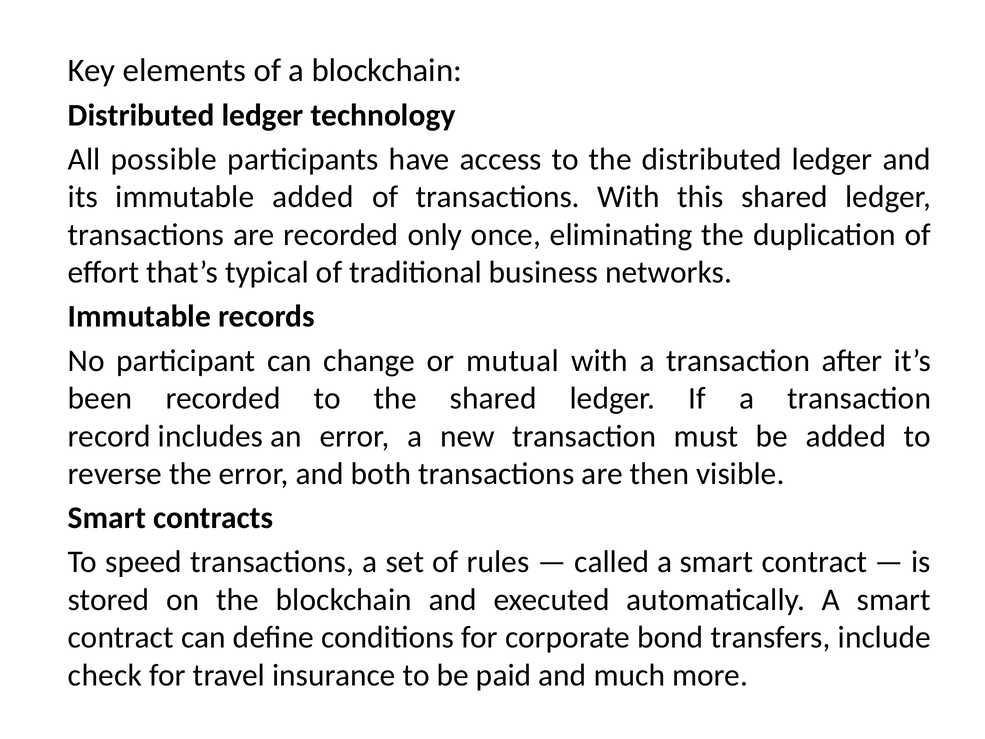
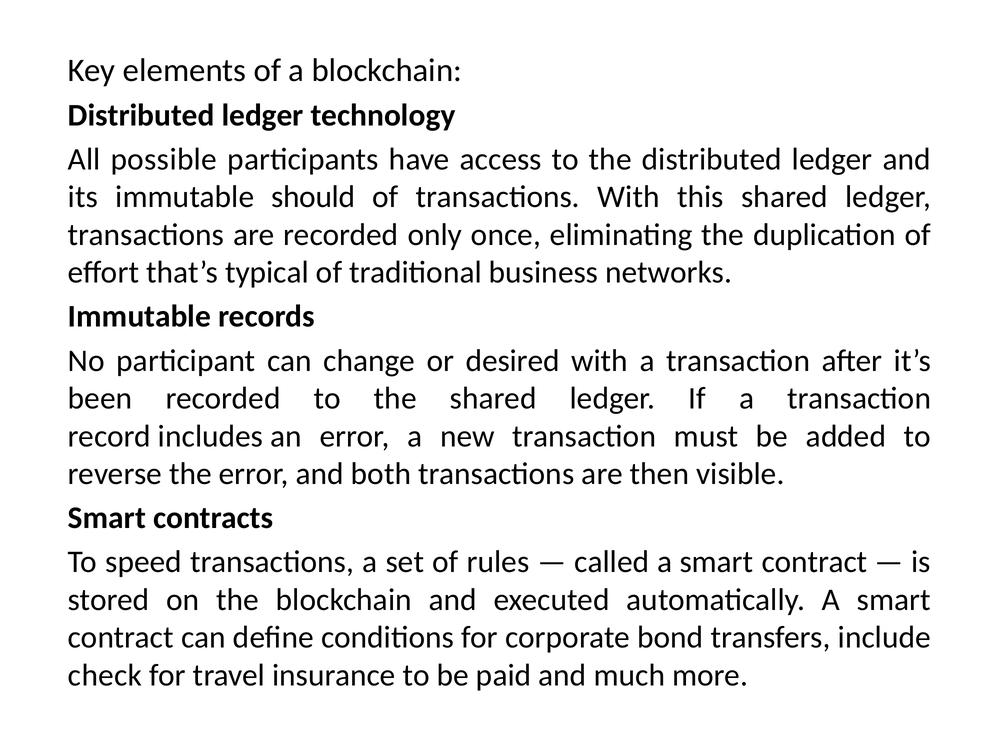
immutable added: added -> should (313, 197)
mutual: mutual -> desired (513, 361)
